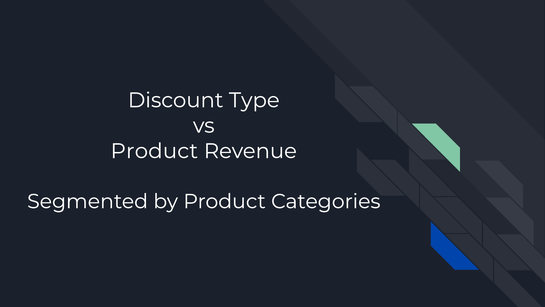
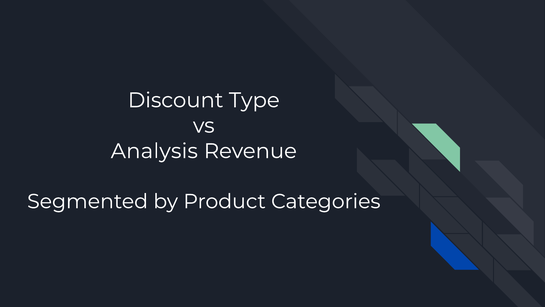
Product: Product -> Analysis (154, 151)
